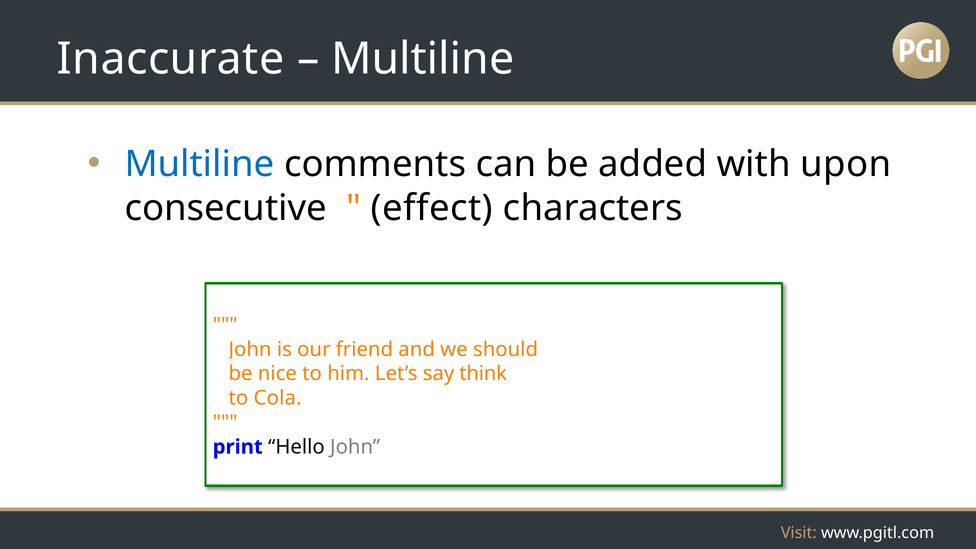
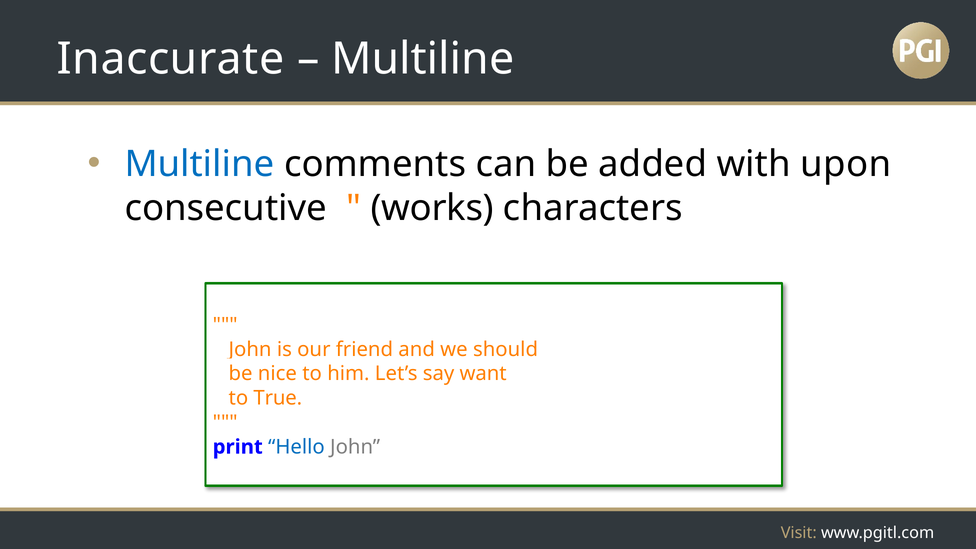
effect: effect -> works (432, 208)
think: think -> want (483, 374)
Cola: Cola -> True (278, 398)
Hello colour: black -> blue (296, 447)
